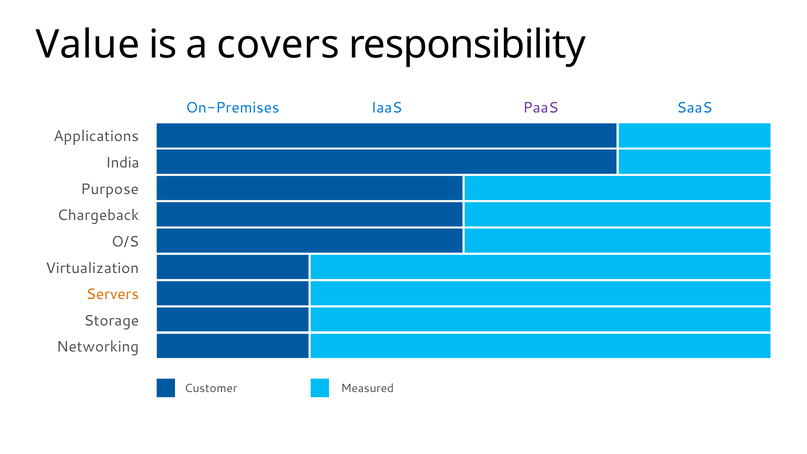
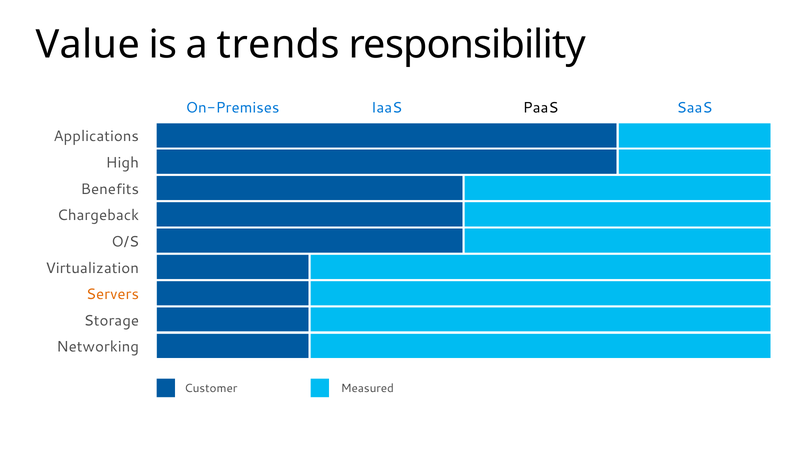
covers: covers -> trends (278, 45)
PaaS colour: purple -> black (541, 108)
India: India -> High (122, 163)
Purpose: Purpose -> Benefits (110, 189)
